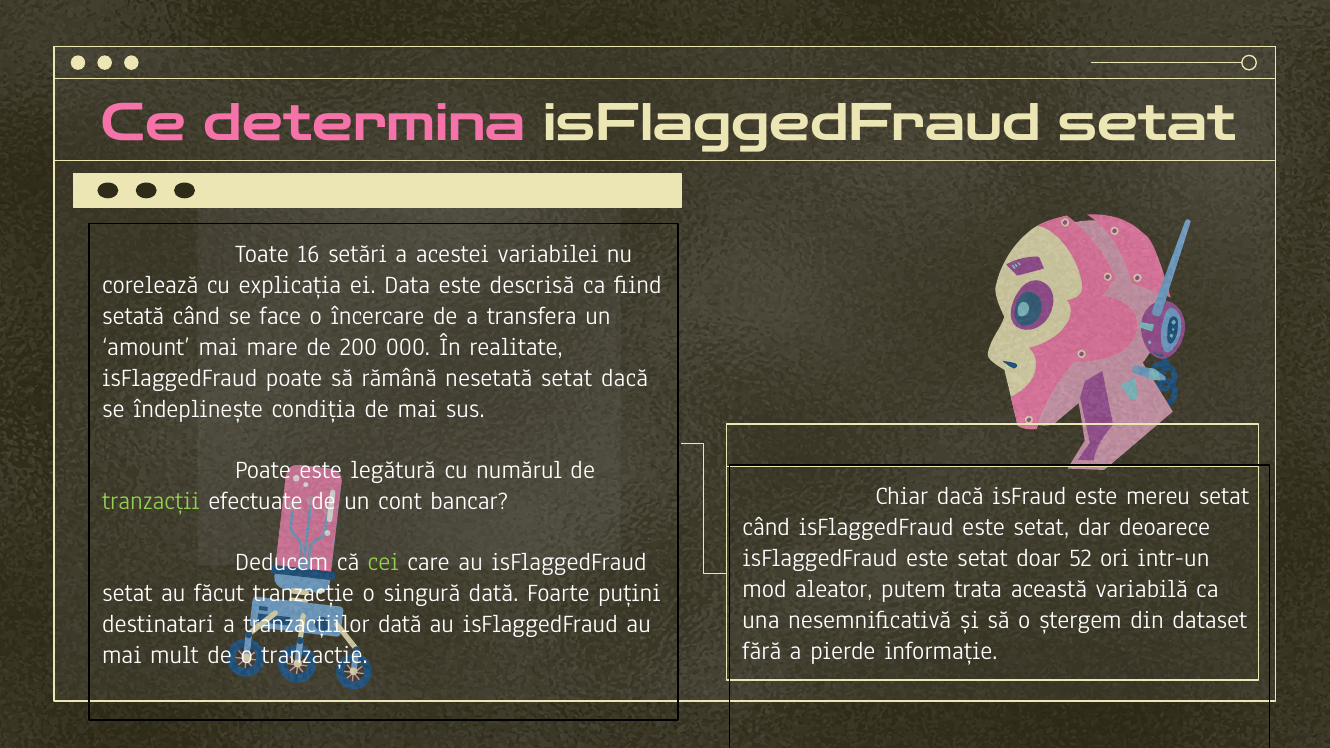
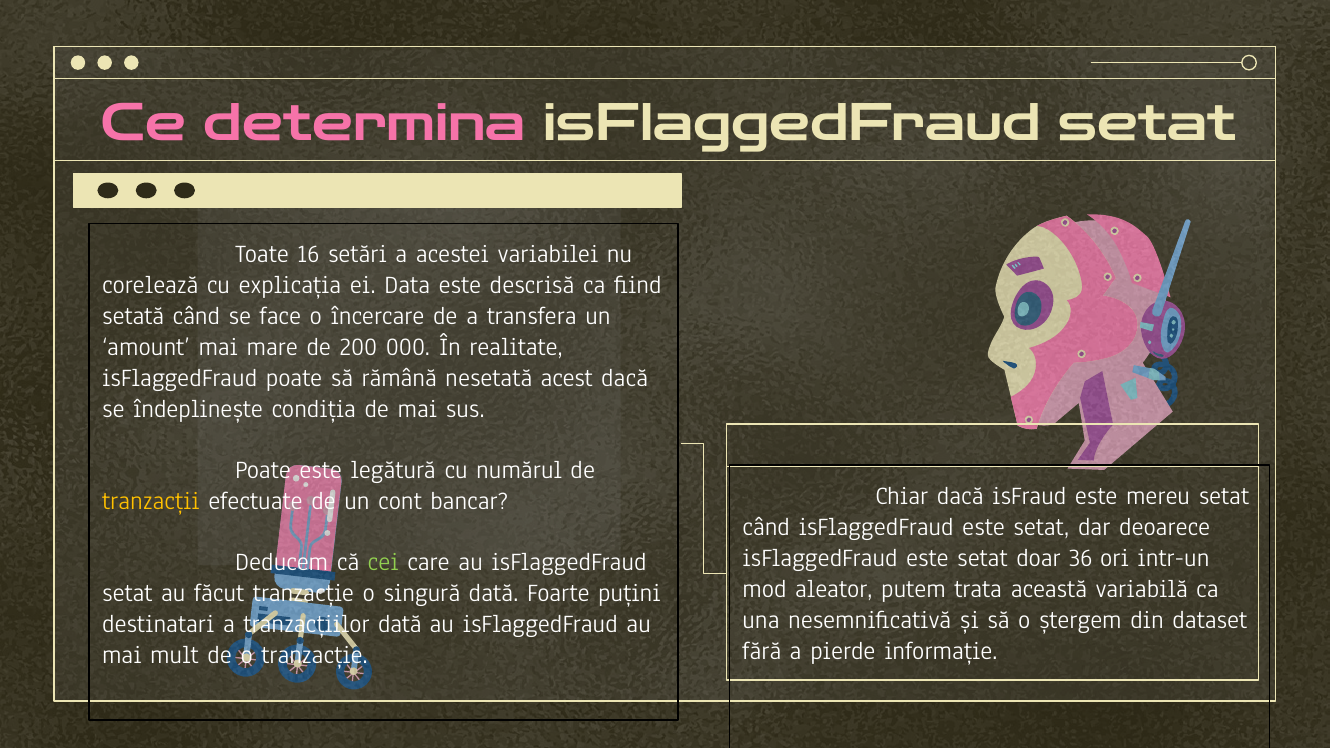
nesetată setat: setat -> acest (567, 378)
tranzacții colour: light green -> yellow (151, 501)
52: 52 -> 36 (1081, 558)
